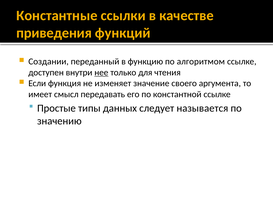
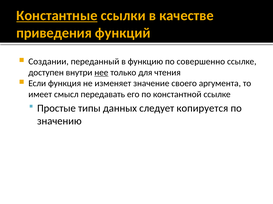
Константные underline: none -> present (57, 16)
алгоритмом: алгоритмом -> совершенно (201, 62)
называется: называется -> копируется (202, 109)
